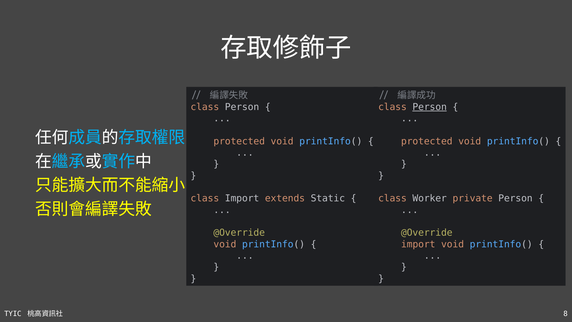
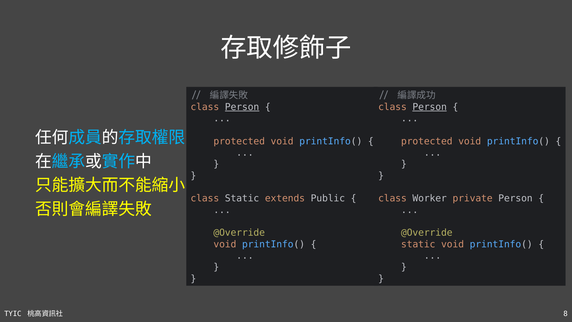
Person underline: none -> present (242, 107)
class Import: Import -> Static (242, 198)
Static: Static -> Public (328, 198)
import: import -> static (418, 244)
